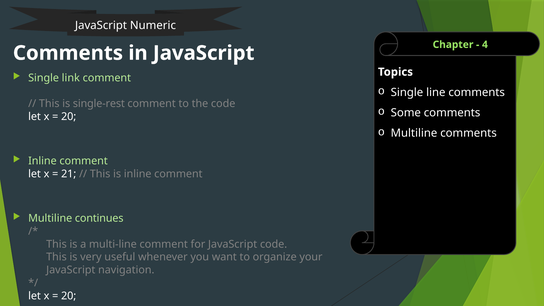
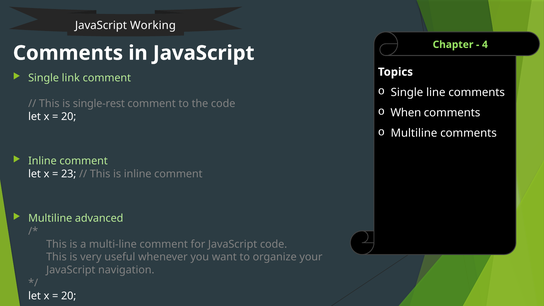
Numeric: Numeric -> Working (153, 26)
Some: Some -> When (406, 113)
21: 21 -> 23 (69, 174)
continues: continues -> advanced (99, 218)
